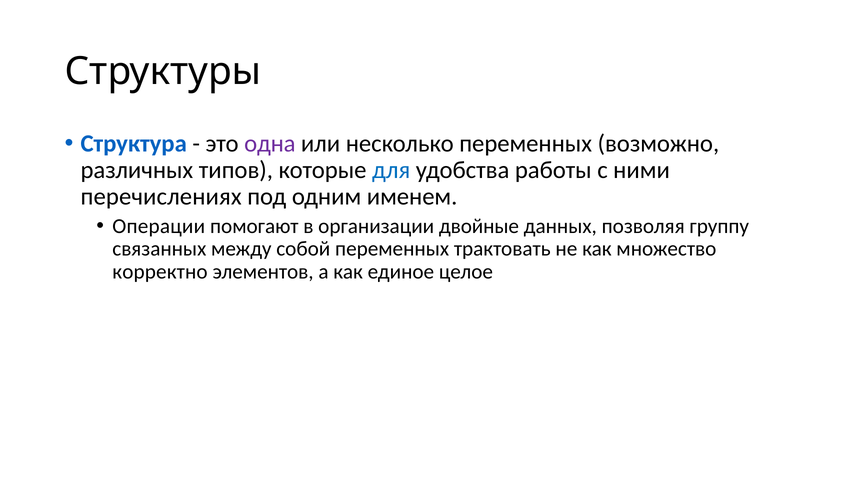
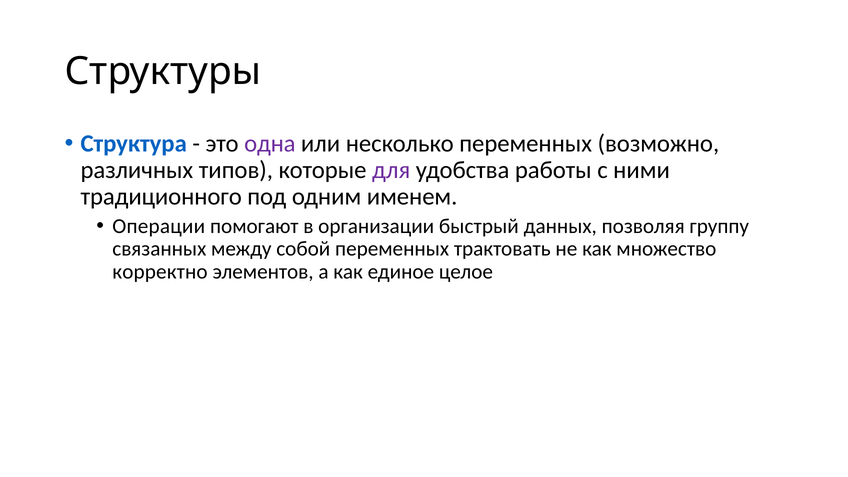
для colour: blue -> purple (391, 170)
перечислениях: перечислениях -> традиционного (161, 197)
двойные: двойные -> быстрый (479, 226)
